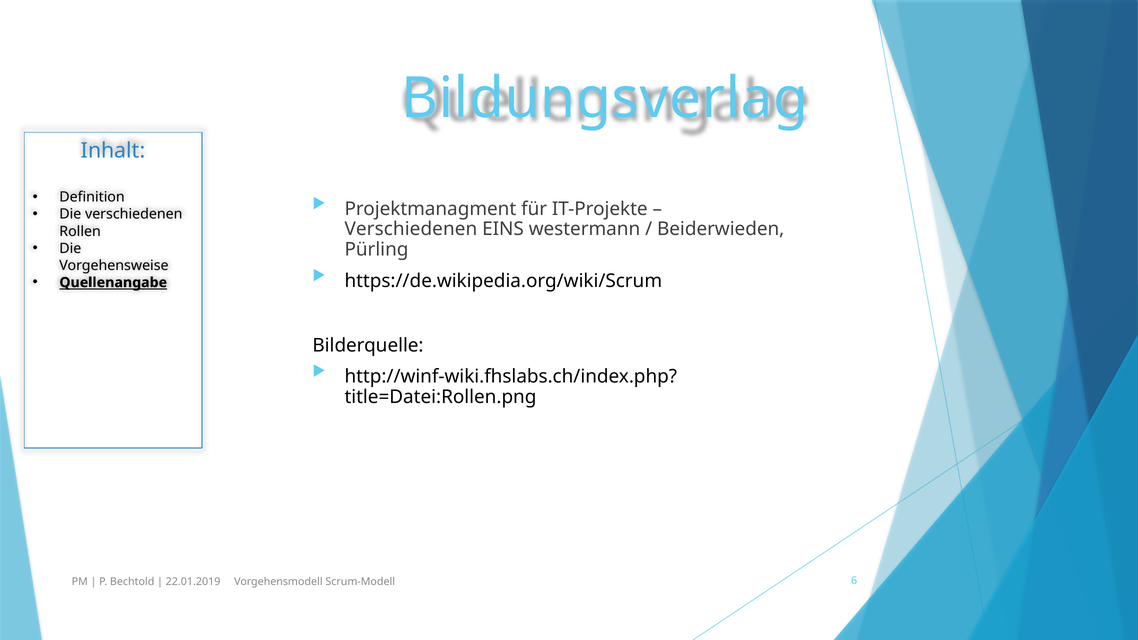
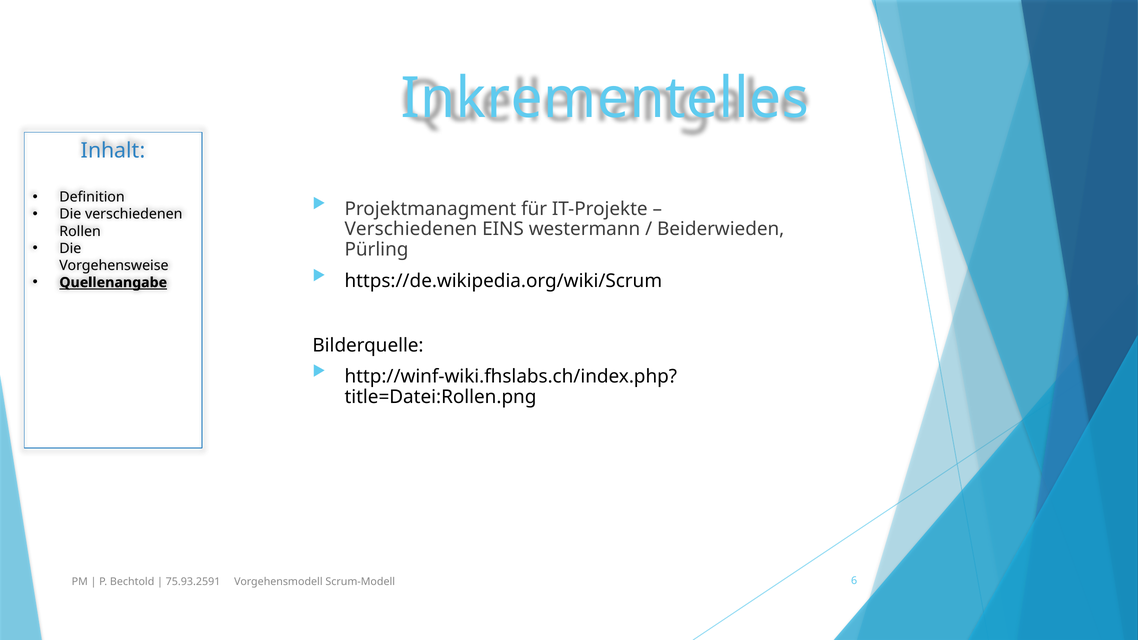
Bildungsverlag: Bildungsverlag -> Inkrementelles (605, 98)
22.01.2019: 22.01.2019 -> 75.93.2591 (193, 582)
